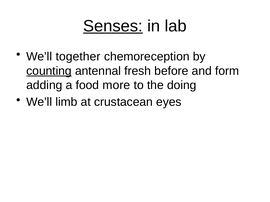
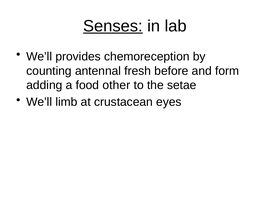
together: together -> provides (78, 57)
counting underline: present -> none (49, 71)
more: more -> other (116, 85)
doing: doing -> setae (182, 85)
